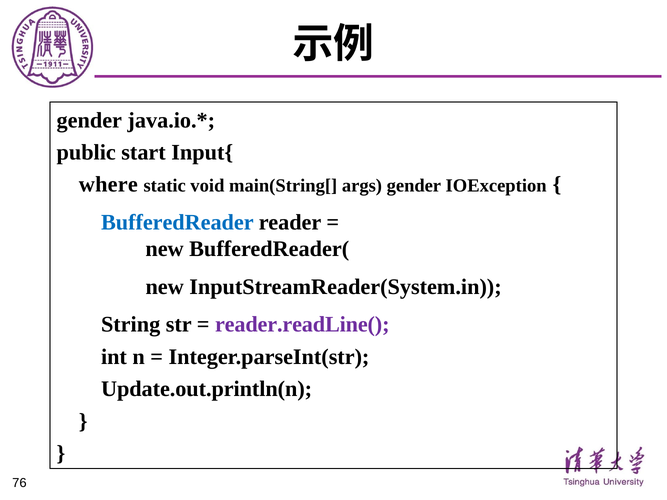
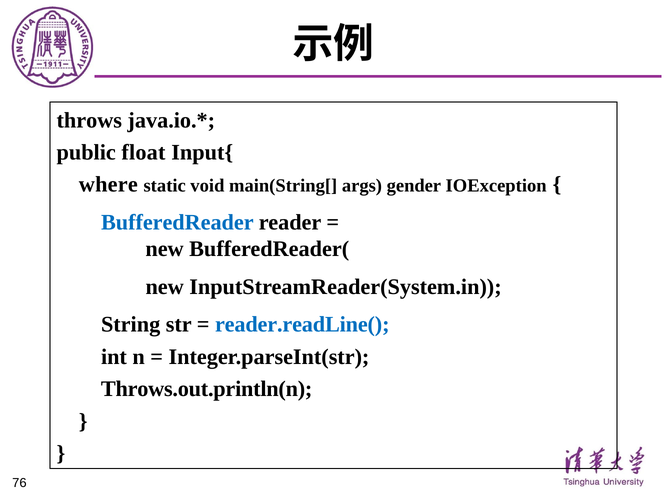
gender: gender -> throws (89, 120)
start: start -> float (143, 153)
reader.readLine( colour: purple -> blue (302, 325)
Update.out.println(n: Update.out.println(n -> Throws.out.println(n (207, 389)
